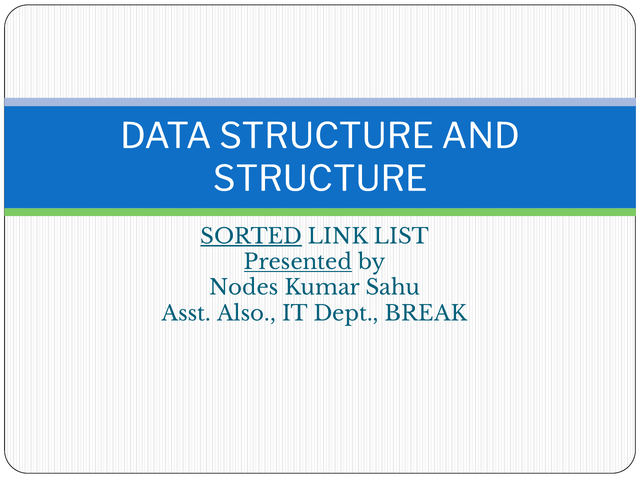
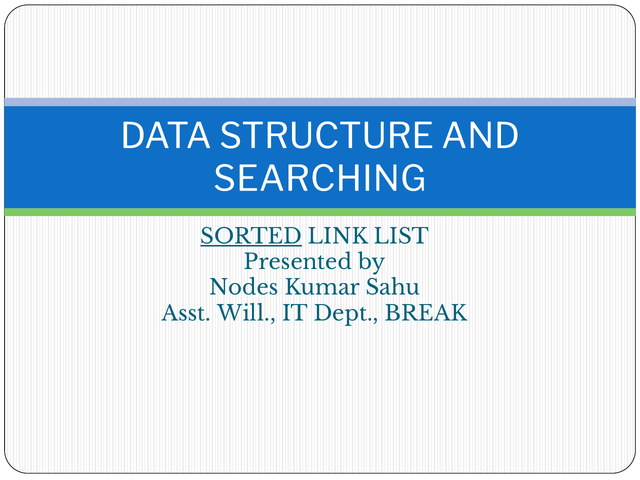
STRUCTURE: STRUCTURE -> SEARCHING (320, 179)
Presented underline: present -> none (298, 262)
Also: Also -> Will (247, 314)
